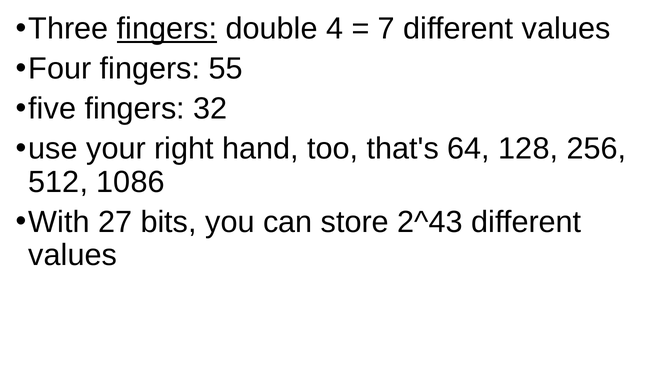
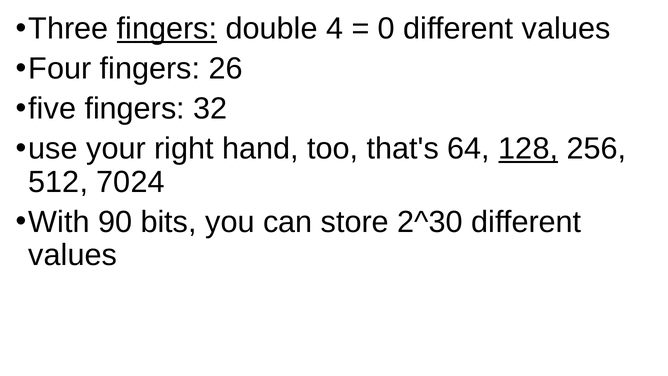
7: 7 -> 0 (386, 29)
55: 55 -> 26 (226, 69)
128 underline: none -> present (528, 149)
1086: 1086 -> 7024 (131, 182)
27: 27 -> 90 (115, 222)
2^43: 2^43 -> 2^30 (430, 222)
